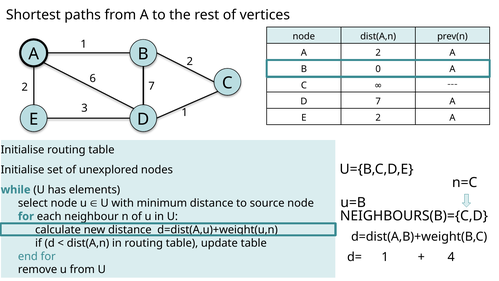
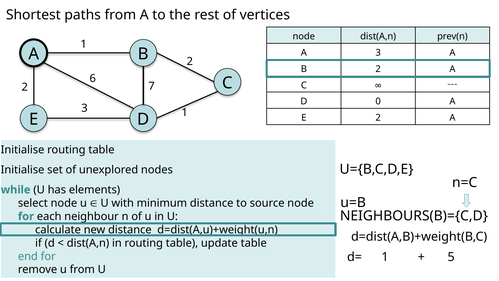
A 2: 2 -> 3 (378, 53)
B 0: 0 -> 2 (378, 69)
D 7: 7 -> 0 (378, 101)
4: 4 -> 5 (451, 257)
